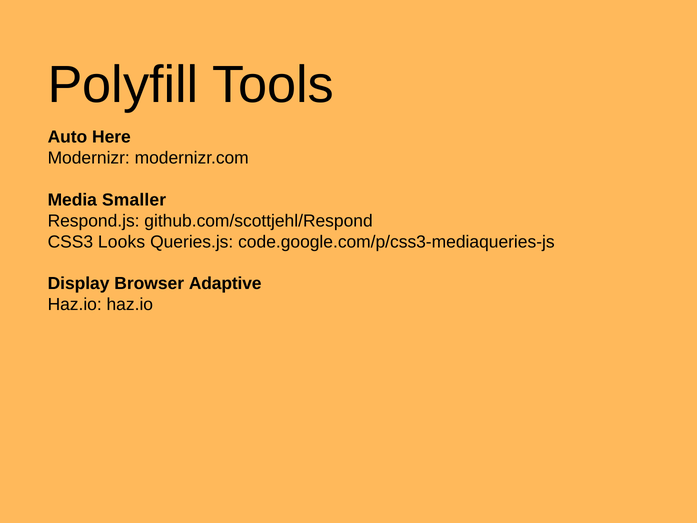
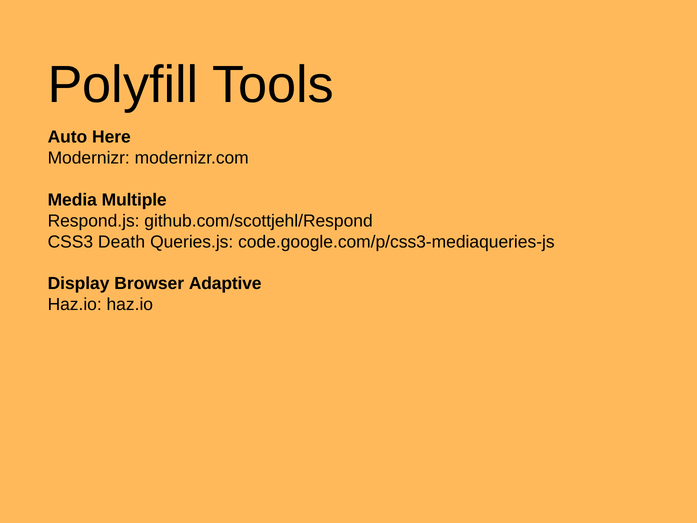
Smaller: Smaller -> Multiple (134, 200)
Looks: Looks -> Death (122, 242)
